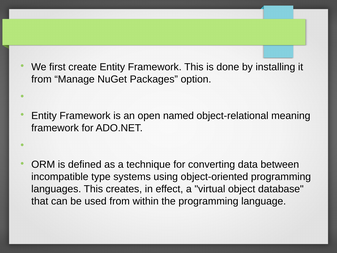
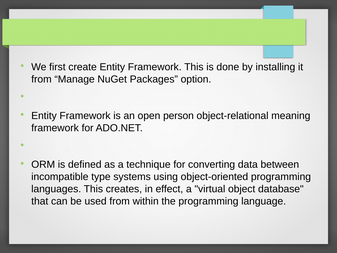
named: named -> person (178, 116)
